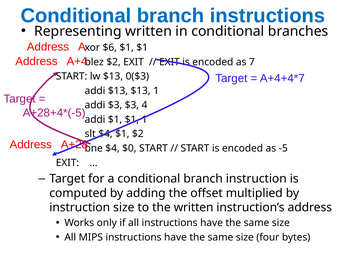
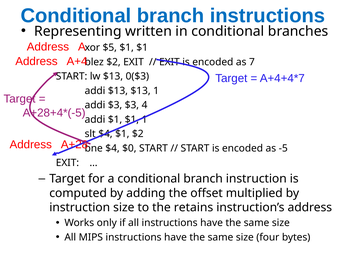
$6: $6 -> $5 (110, 48)
the written: written -> retains (194, 208)
